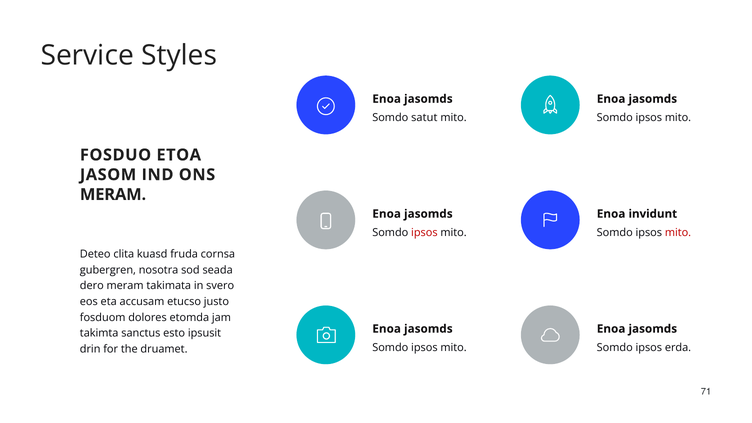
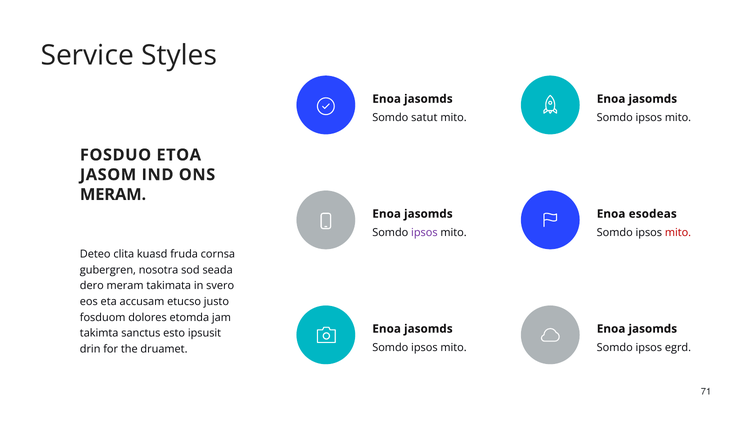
invidunt: invidunt -> esodeas (653, 214)
ipsos colour: red -> purple (424, 233)
erda: erda -> egrd (678, 347)
